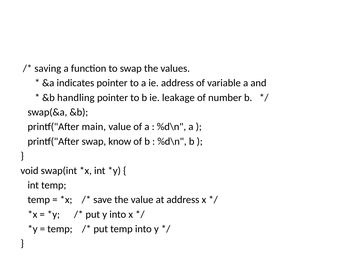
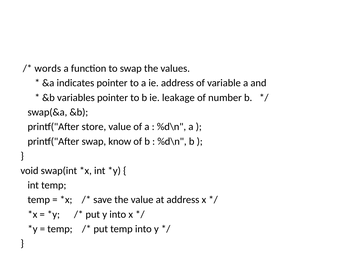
saving: saving -> words (48, 69)
handling: handling -> variables (76, 98)
main: main -> store (94, 127)
